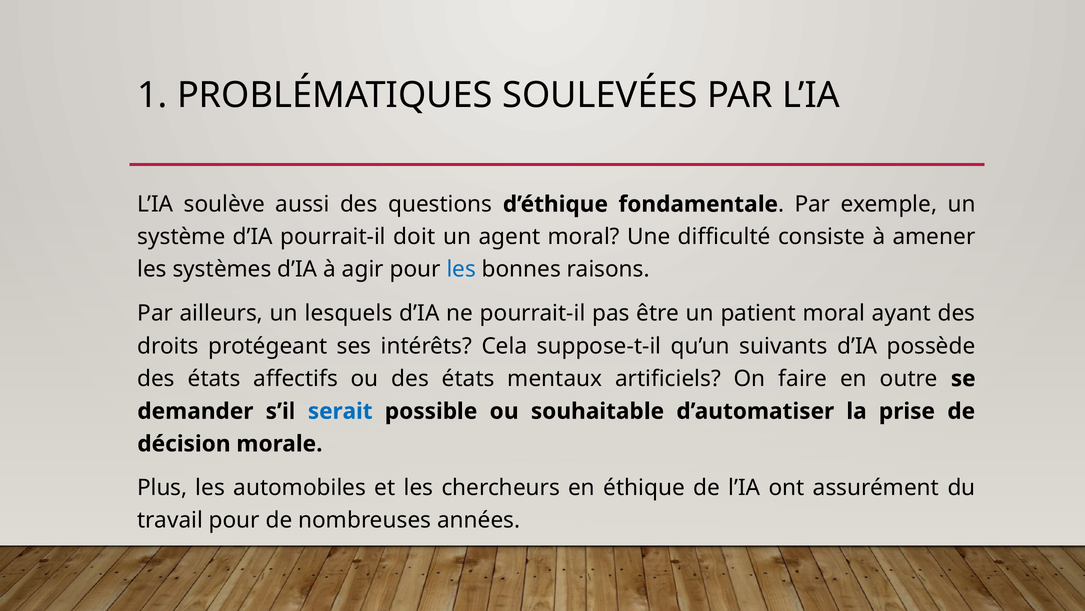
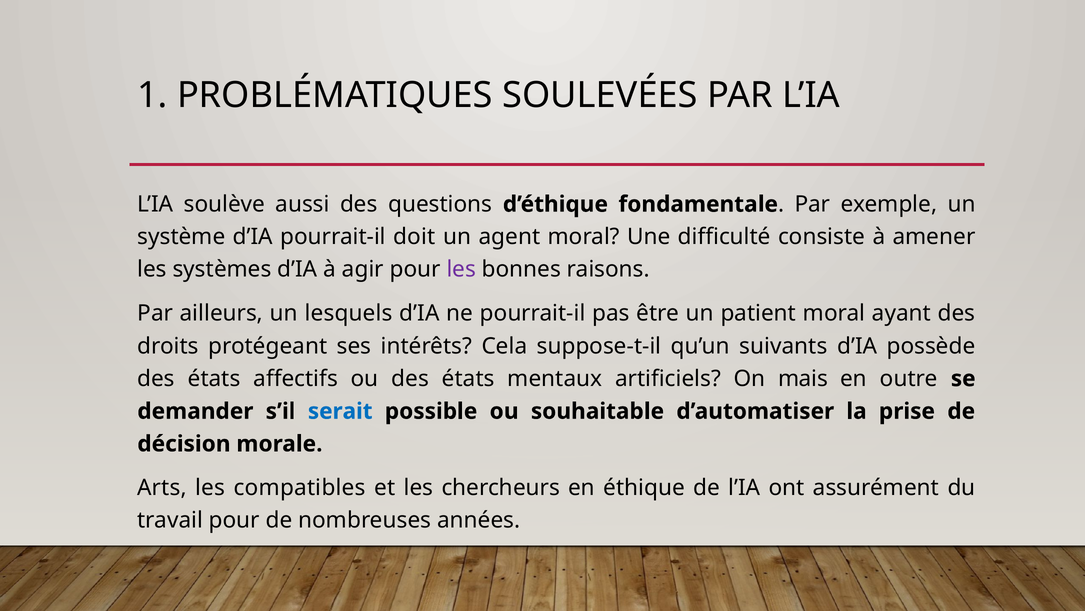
les colour: blue -> purple (461, 269)
faire: faire -> mais (803, 378)
Plus: Plus -> Arts (162, 487)
automobiles: automobiles -> compatibles (300, 487)
